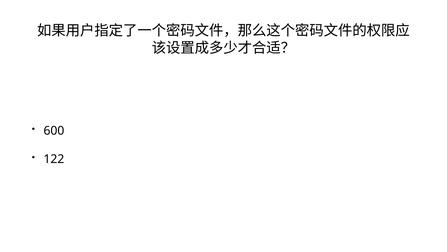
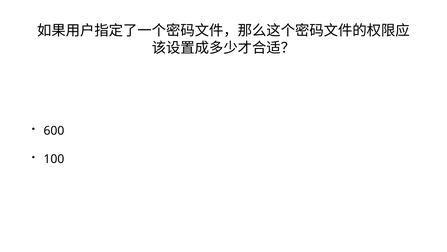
122: 122 -> 100 (54, 159)
